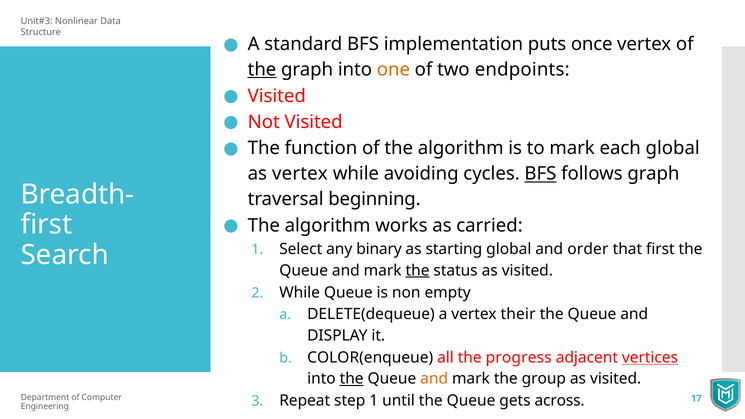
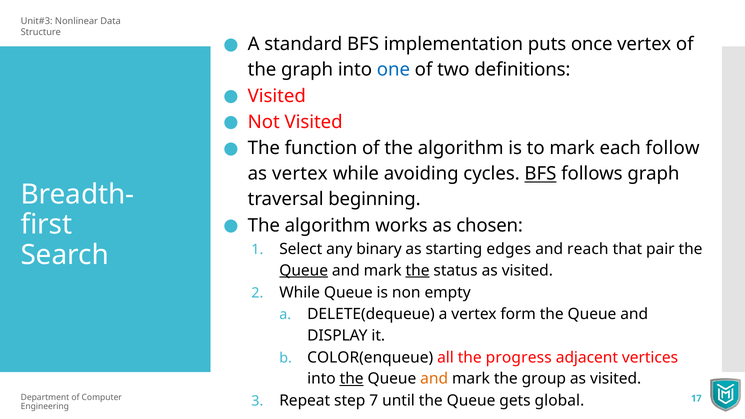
the underline: present -> none (262, 70)
one colour: orange -> blue (393, 70)
endpoints: endpoints -> deﬁnitions (522, 70)
each global: global -> follow (673, 148)
carried: carried -> chosen (490, 226)
starting global: global -> edges (509, 249)
order: order -> reach (588, 249)
that ﬁrst: ﬁrst -> pair (660, 249)
Queue underline: none -> present (304, 270)
their: their -> form (518, 314)
vertices underline: present -> none (650, 358)
step 1: 1 -> 7 (374, 401)
across: across -> global (559, 401)
